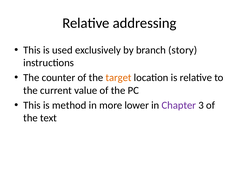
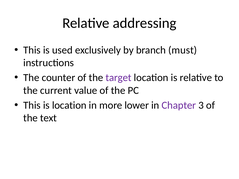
story: story -> must (183, 50)
target colour: orange -> purple (119, 78)
is method: method -> location (69, 105)
